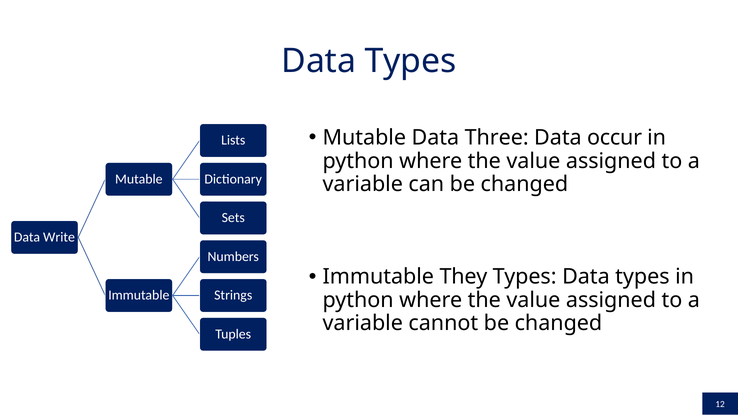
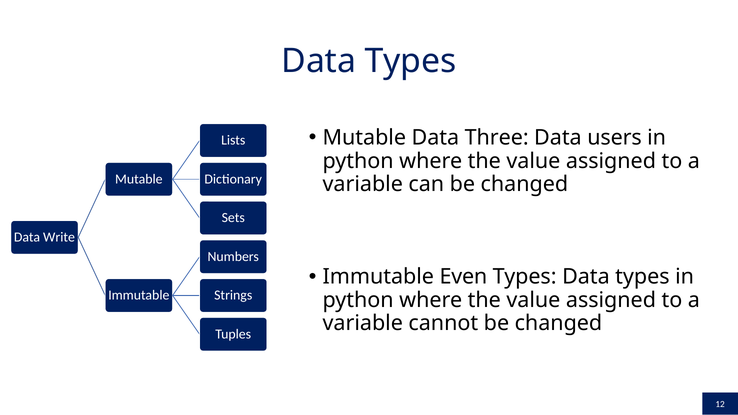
occur: occur -> users (615, 138)
They: They -> Even (463, 277)
